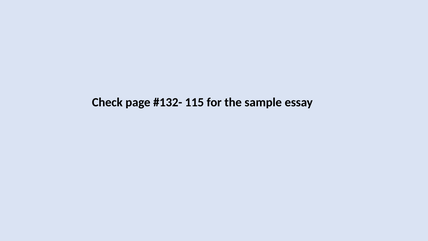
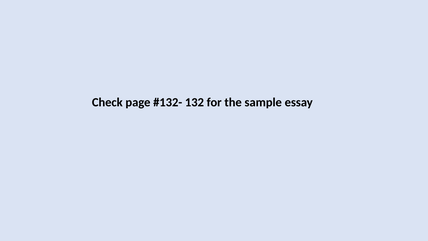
115: 115 -> 132 (194, 102)
